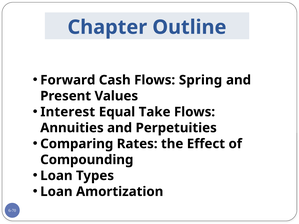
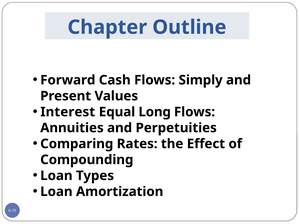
Spring: Spring -> Simply (201, 80)
Take: Take -> Long (155, 112)
